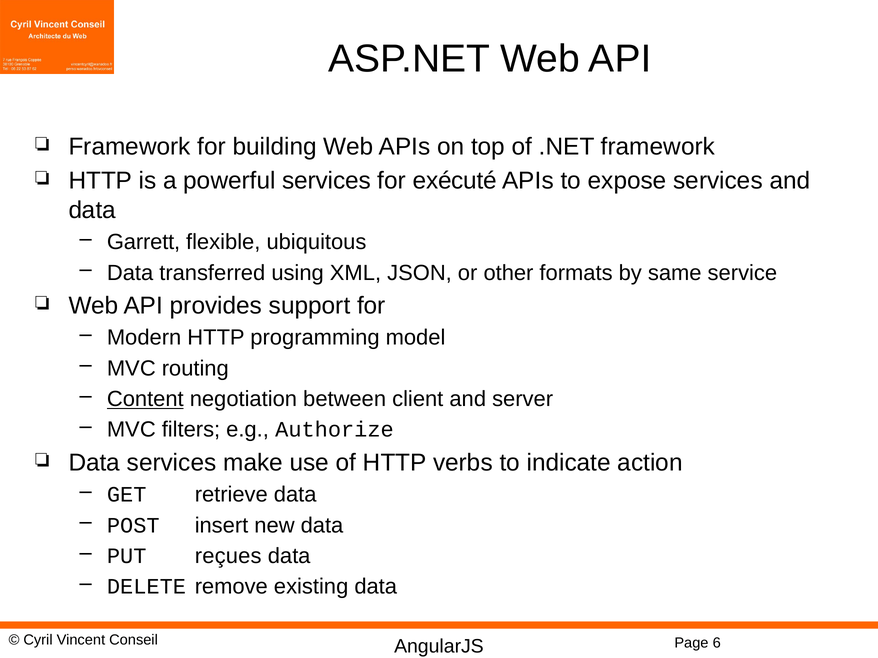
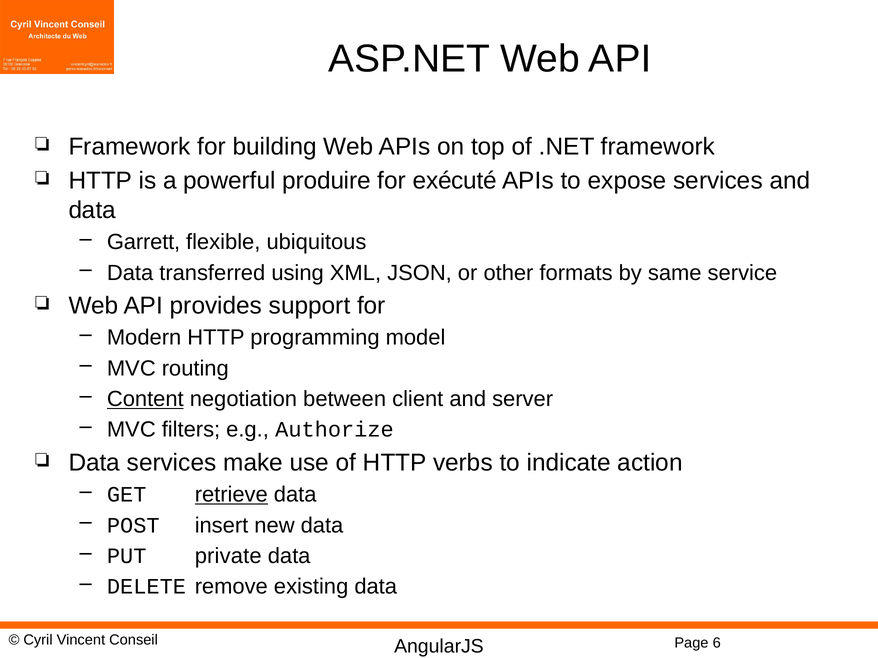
powerful services: services -> produire (327, 181)
retrieve underline: none -> present (231, 495)
reçues: reçues -> private (228, 556)
